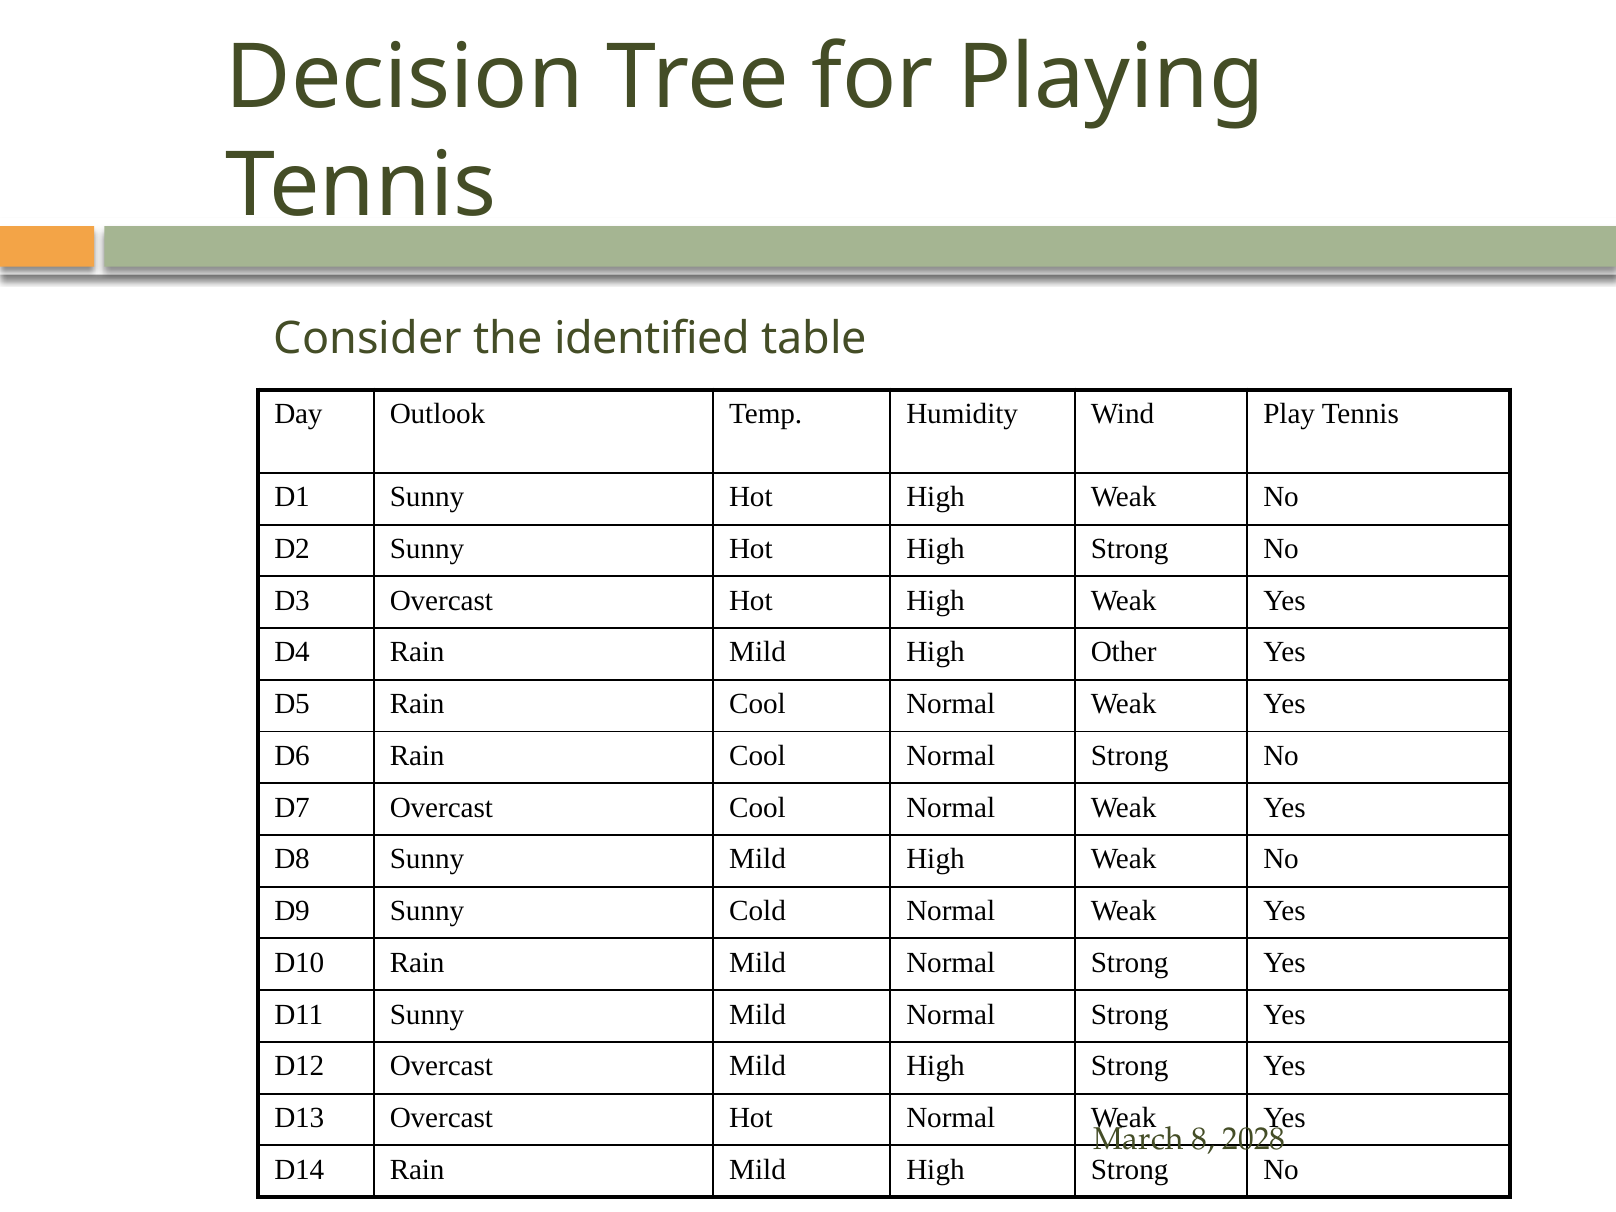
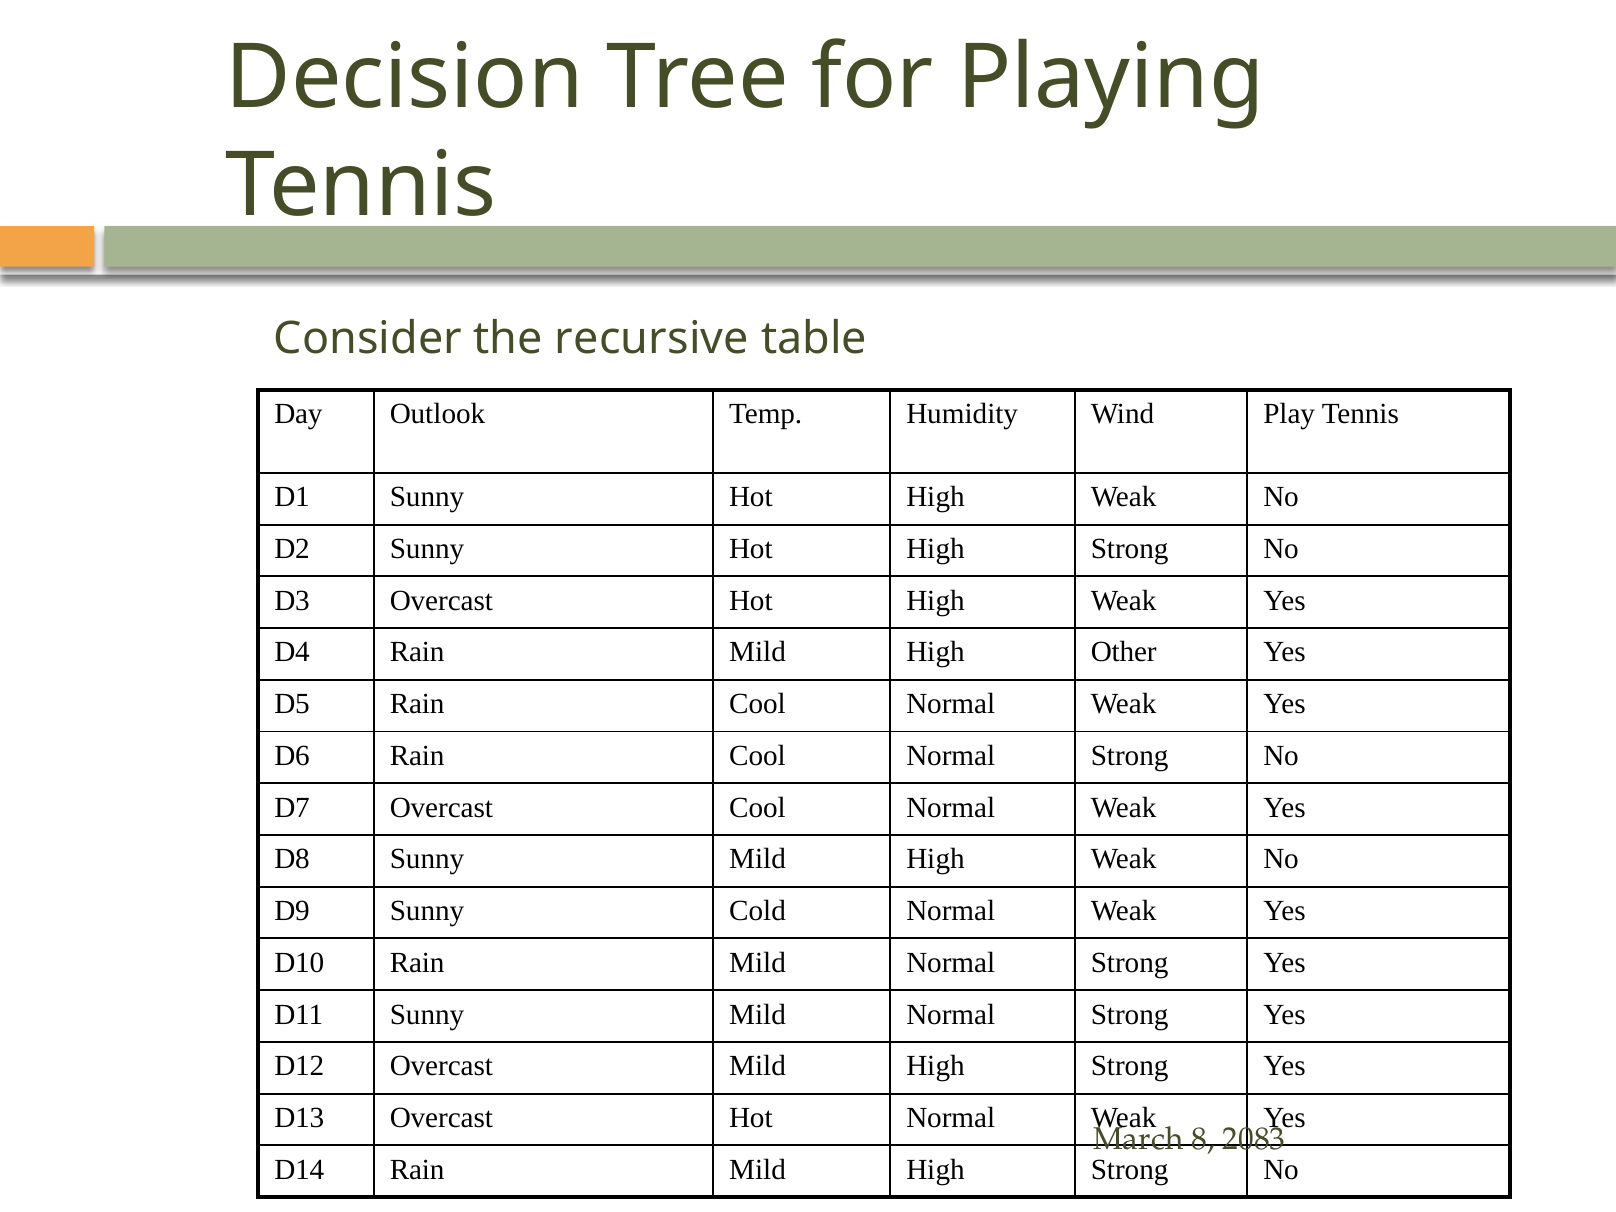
identified: identified -> recursive (652, 339)
2028: 2028 -> 2083 (1254, 1139)
